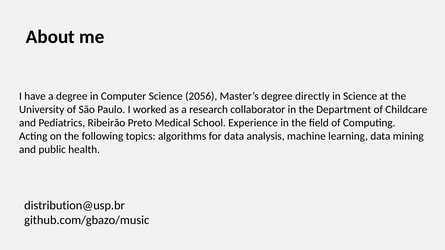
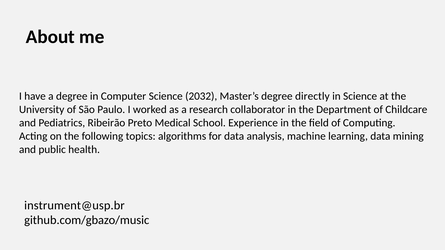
2056: 2056 -> 2032 (201, 96)
distribution@usp.br: distribution@usp.br -> instrument@usp.br (74, 206)
